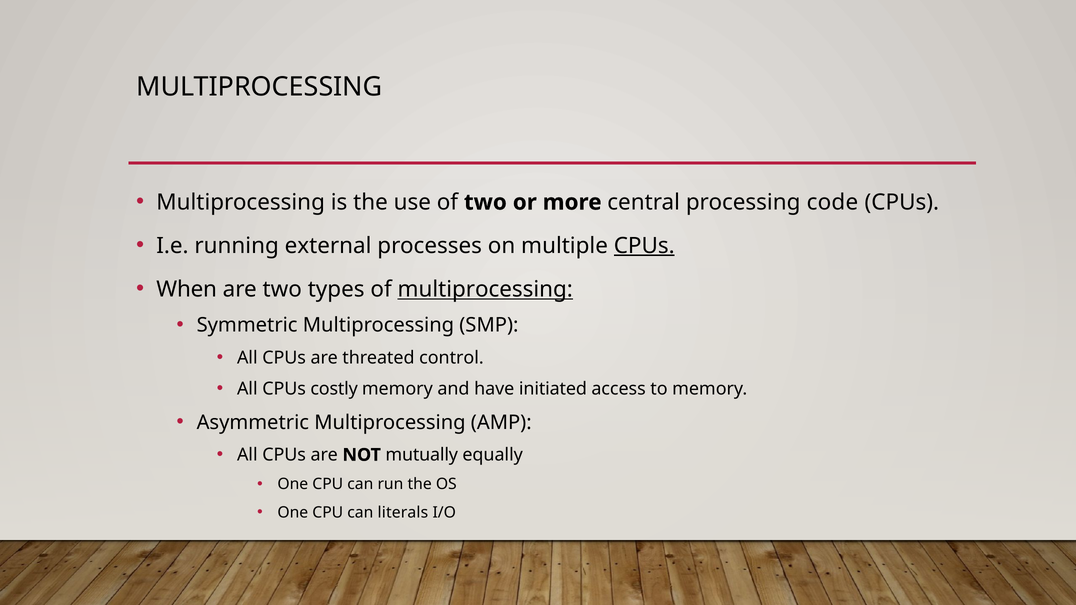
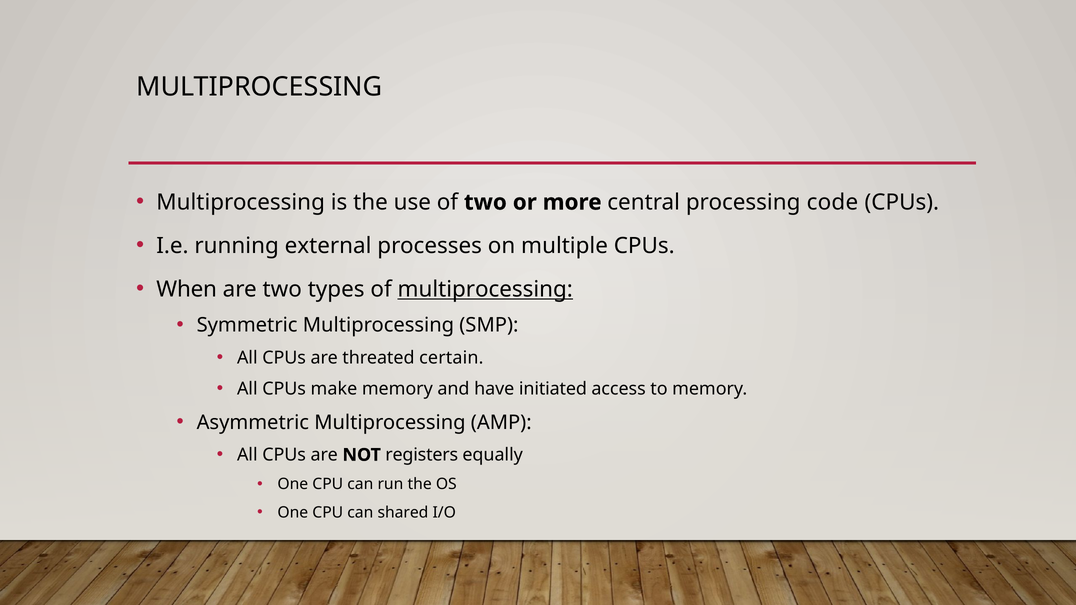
CPUs underline: present -> none (644, 246)
control: control -> certain (451, 358)
costly: costly -> make (334, 389)
mutually: mutually -> registers (422, 455)
literals: literals -> shared (403, 513)
